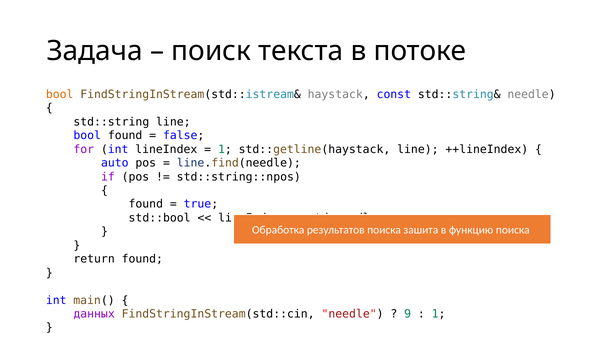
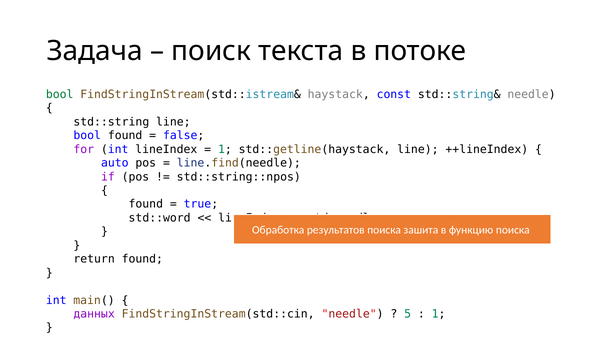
bool colour: orange -> green (60, 95)
std::bool: std::bool -> std::word (160, 218)
9: 9 -> 5 (408, 315)
